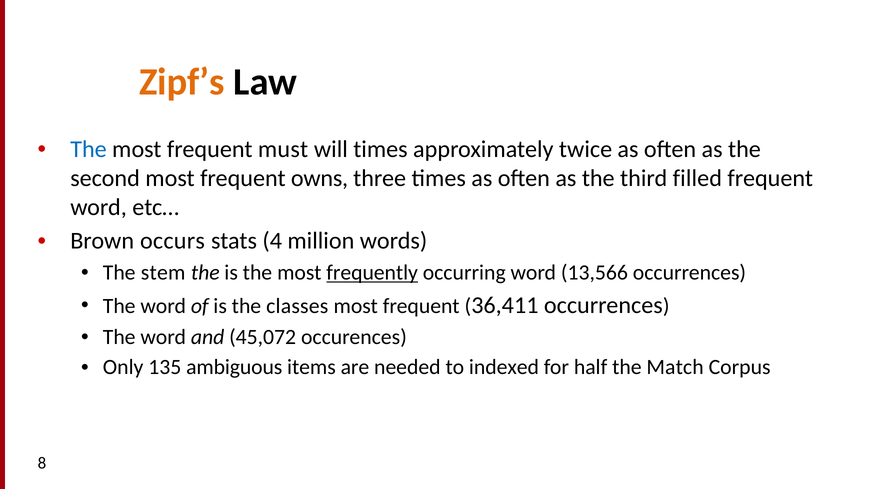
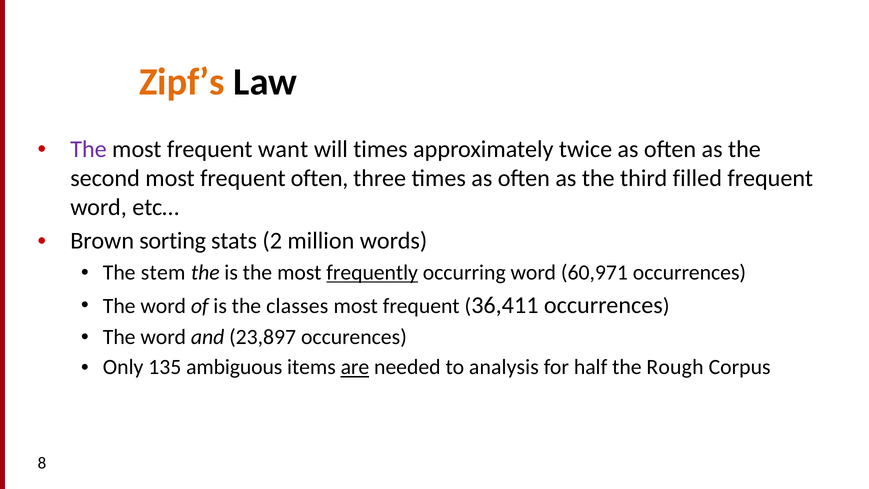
The colour: blue -> purple (88, 149)
must: must -> want (283, 149)
frequent owns: owns -> often (320, 178)
occurs: occurs -> sorting (173, 241)
4: 4 -> 2 (272, 241)
13,566: 13,566 -> 60,971 (594, 273)
45,072: 45,072 -> 23,897 (263, 337)
are underline: none -> present (355, 367)
indexed: indexed -> analysis (504, 367)
Match: Match -> Rough (675, 367)
